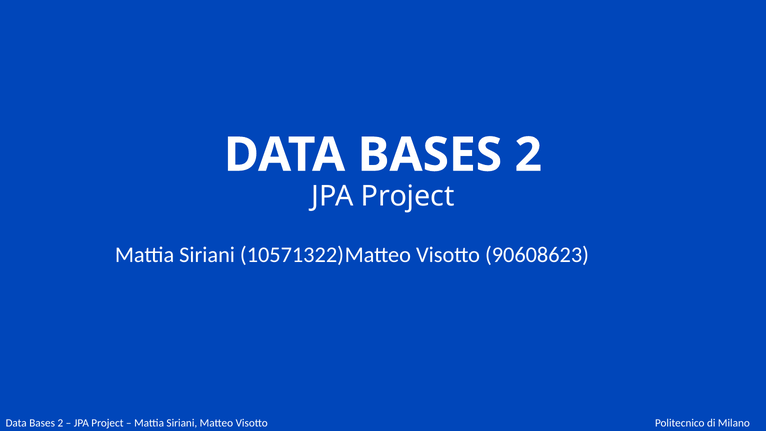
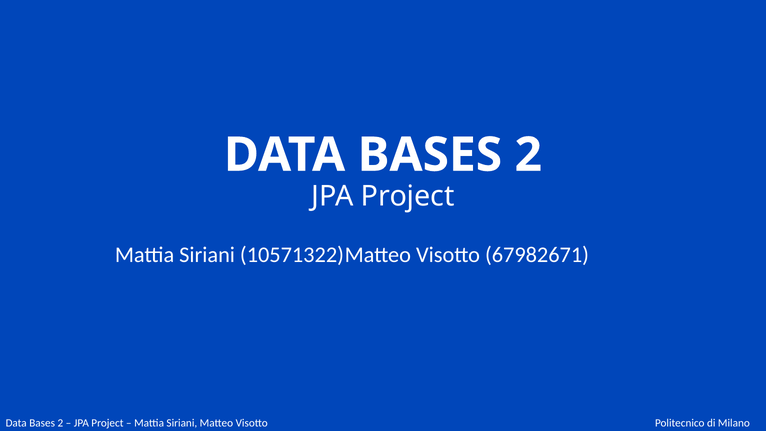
90608623: 90608623 -> 67982671 (537, 255)
